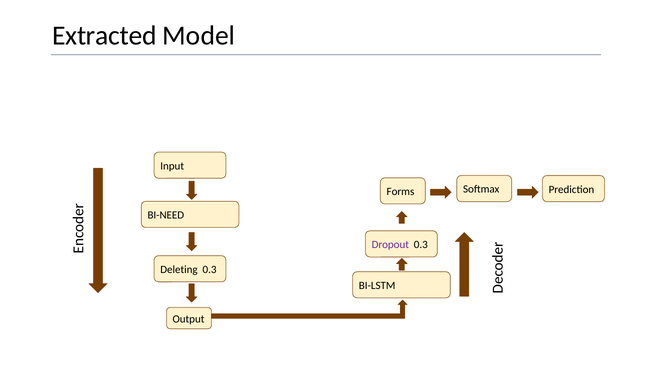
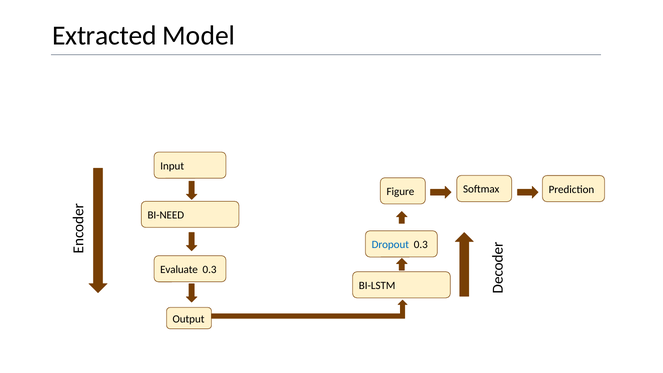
Forms: Forms -> Figure (400, 192)
Dropout colour: purple -> blue (390, 245)
Deleting: Deleting -> Evaluate (179, 269)
